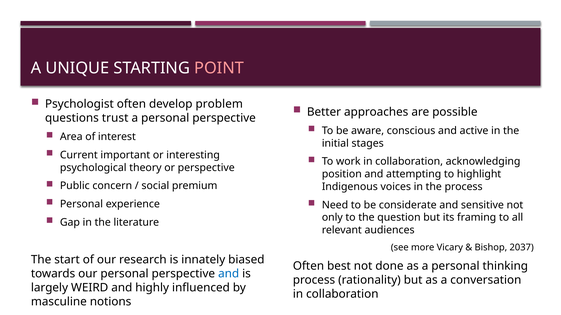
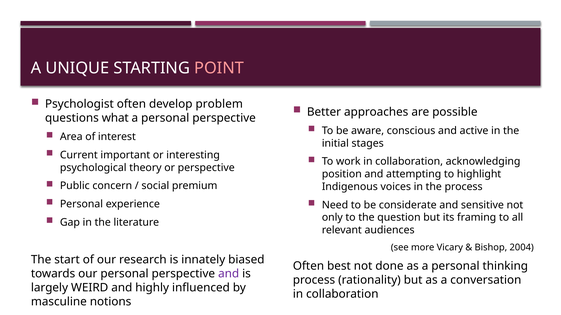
trust: trust -> what (115, 118)
2037: 2037 -> 2004 (522, 248)
and colour: blue -> purple (229, 274)
